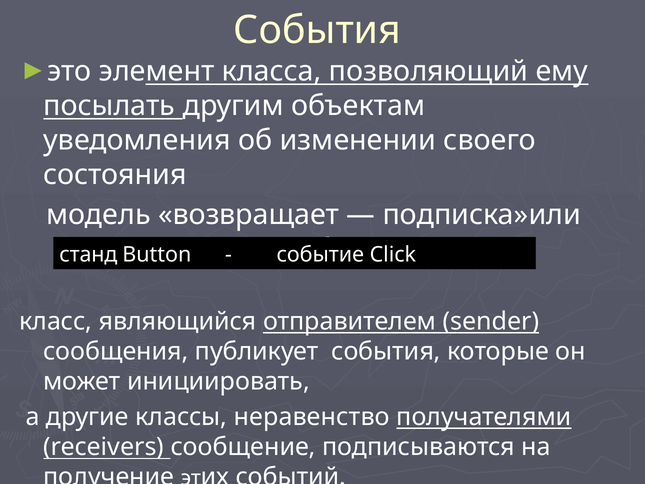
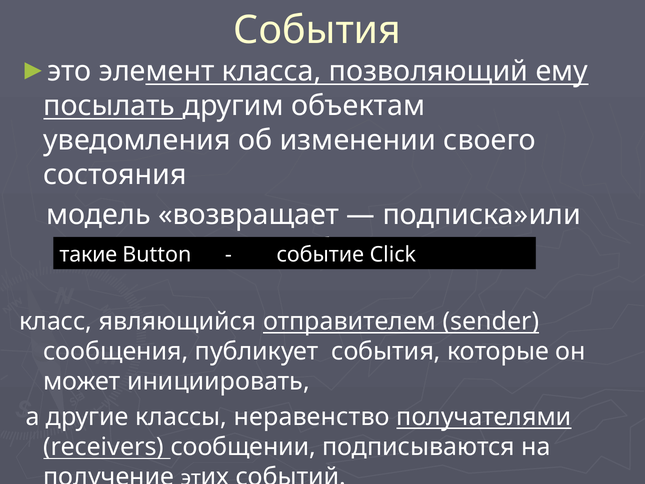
станд: станд -> такие (88, 254)
сообщение: сообщение -> сообщении (243, 447)
